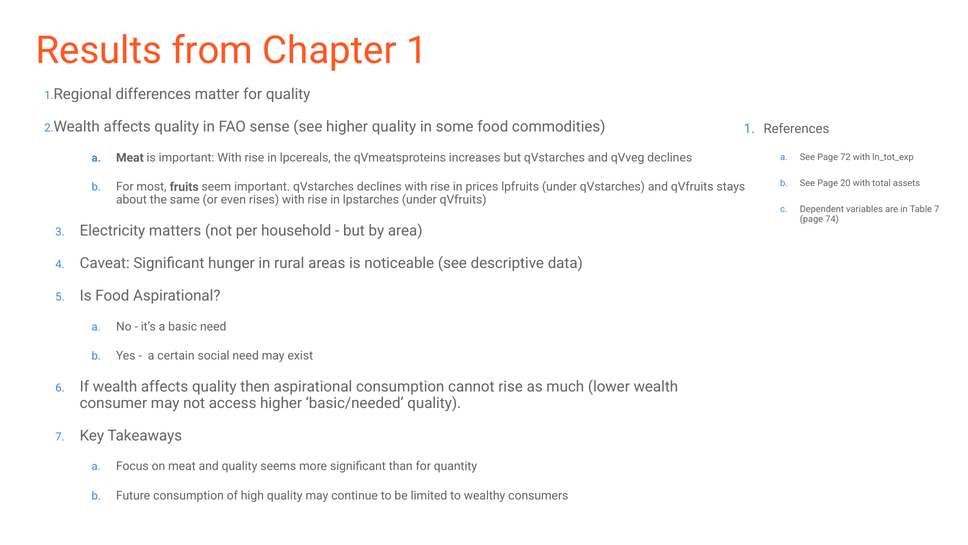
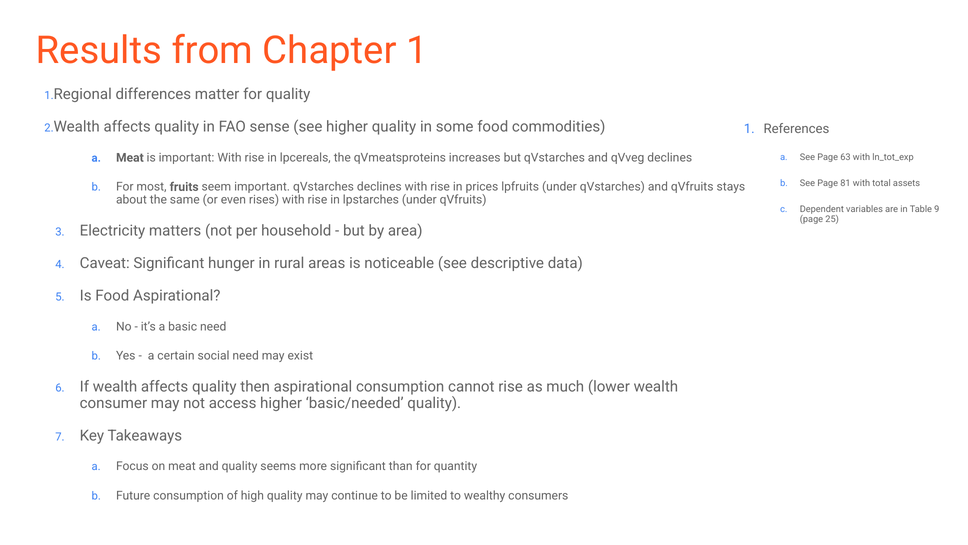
72: 72 -> 63 (845, 157)
20: 20 -> 81 (845, 183)
Table 7: 7 -> 9 (937, 209)
74: 74 -> 25 (832, 219)
